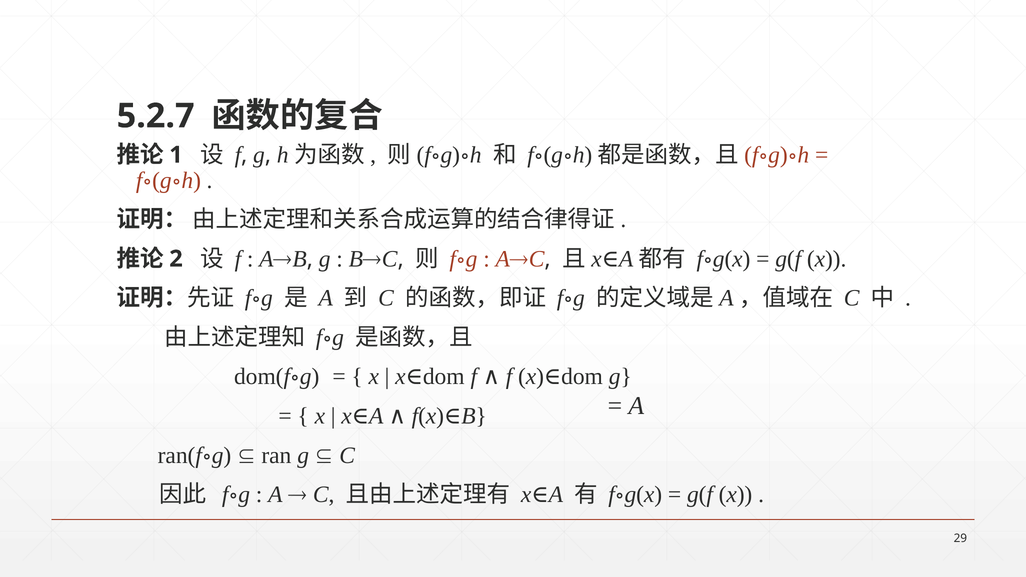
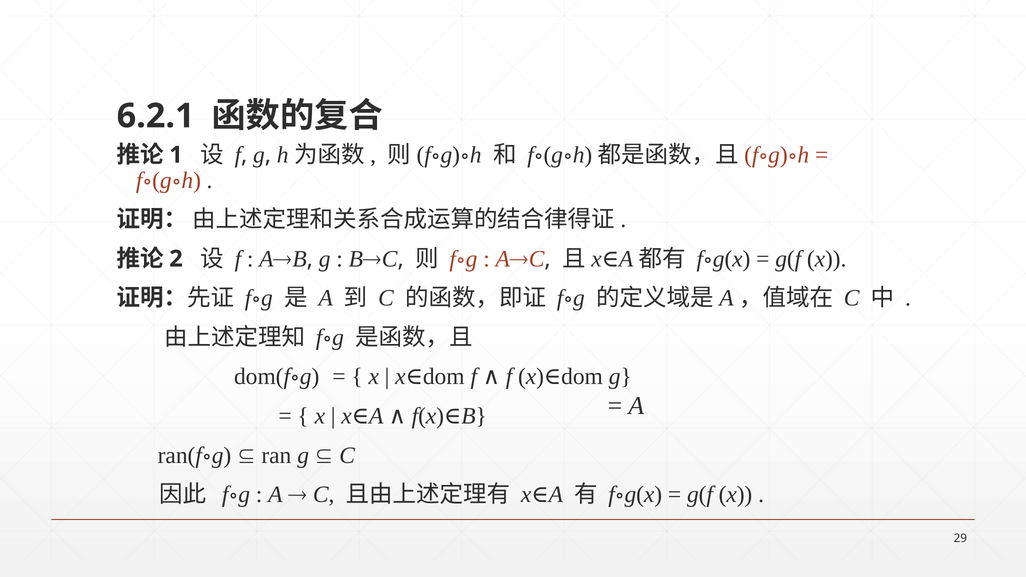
5.2.7: 5.2.7 -> 6.2.1 (156, 116)
